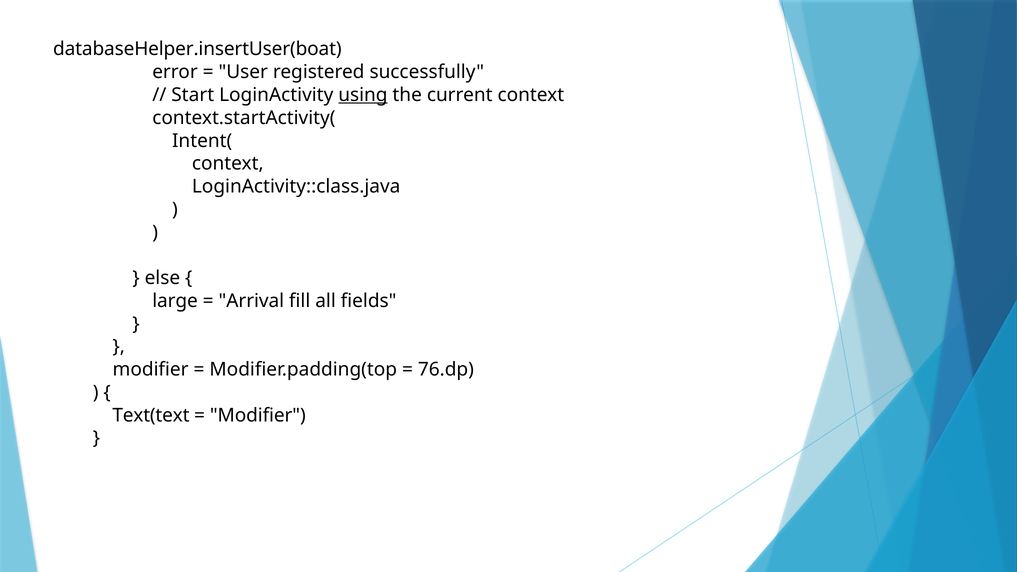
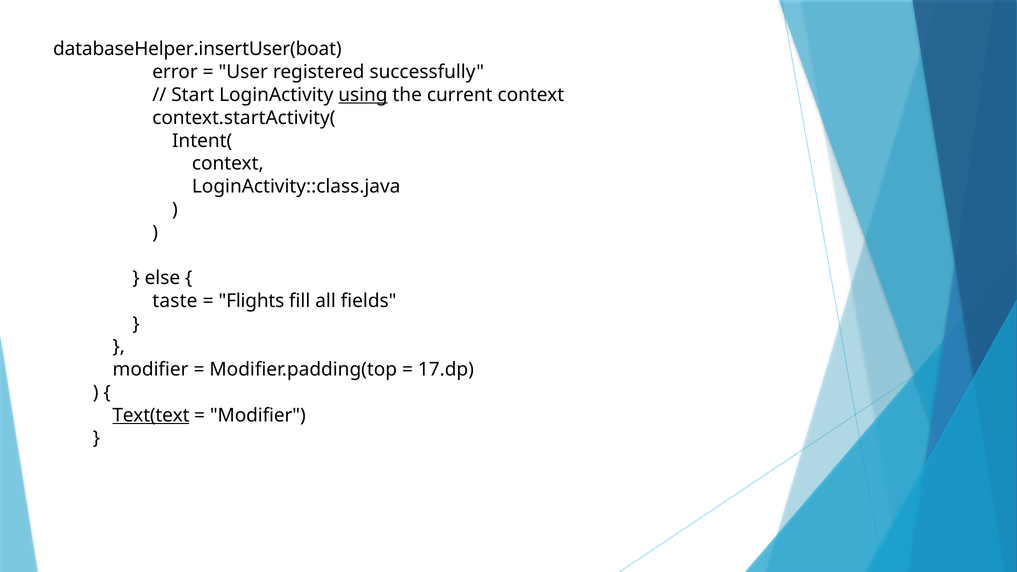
large: large -> taste (175, 301)
Arrival: Arrival -> Flights (251, 301)
76.dp: 76.dp -> 17.dp (446, 370)
Text(text underline: none -> present (151, 415)
